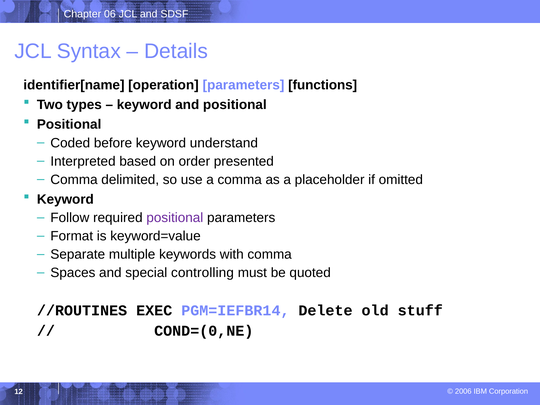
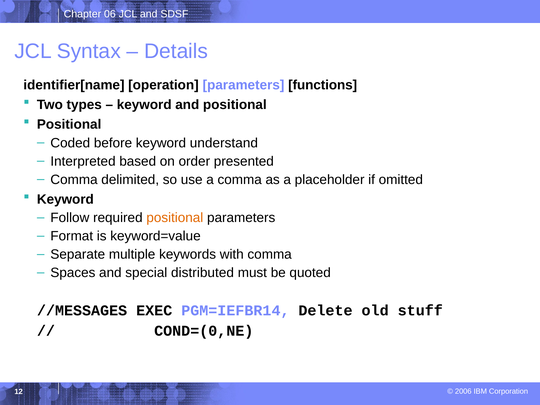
positional colour: purple -> orange (175, 218)
controlling: controlling -> distributed (202, 273)
//ROUTINES: //ROUTINES -> //MESSAGES (82, 311)
